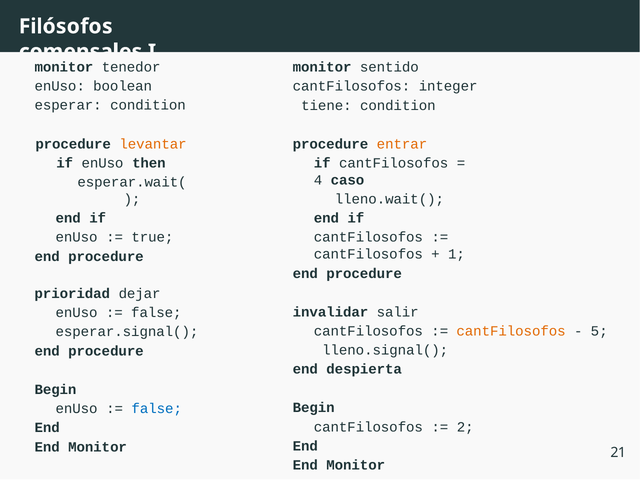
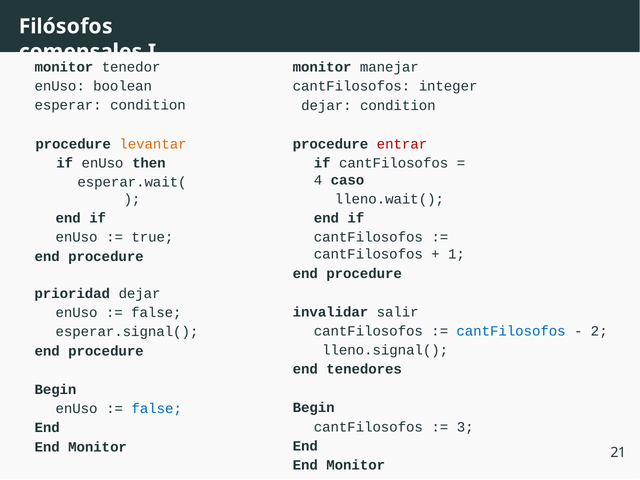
sentido: sentido -> manejar (389, 67)
tiene: tiene -> dejar (326, 105)
entrar colour: orange -> red (402, 144)
cantFilosofos colour: orange -> blue (511, 331)
5: 5 -> 2 (599, 331)
despierta: despierta -> tenedores (364, 370)
2: 2 -> 3 (465, 427)
